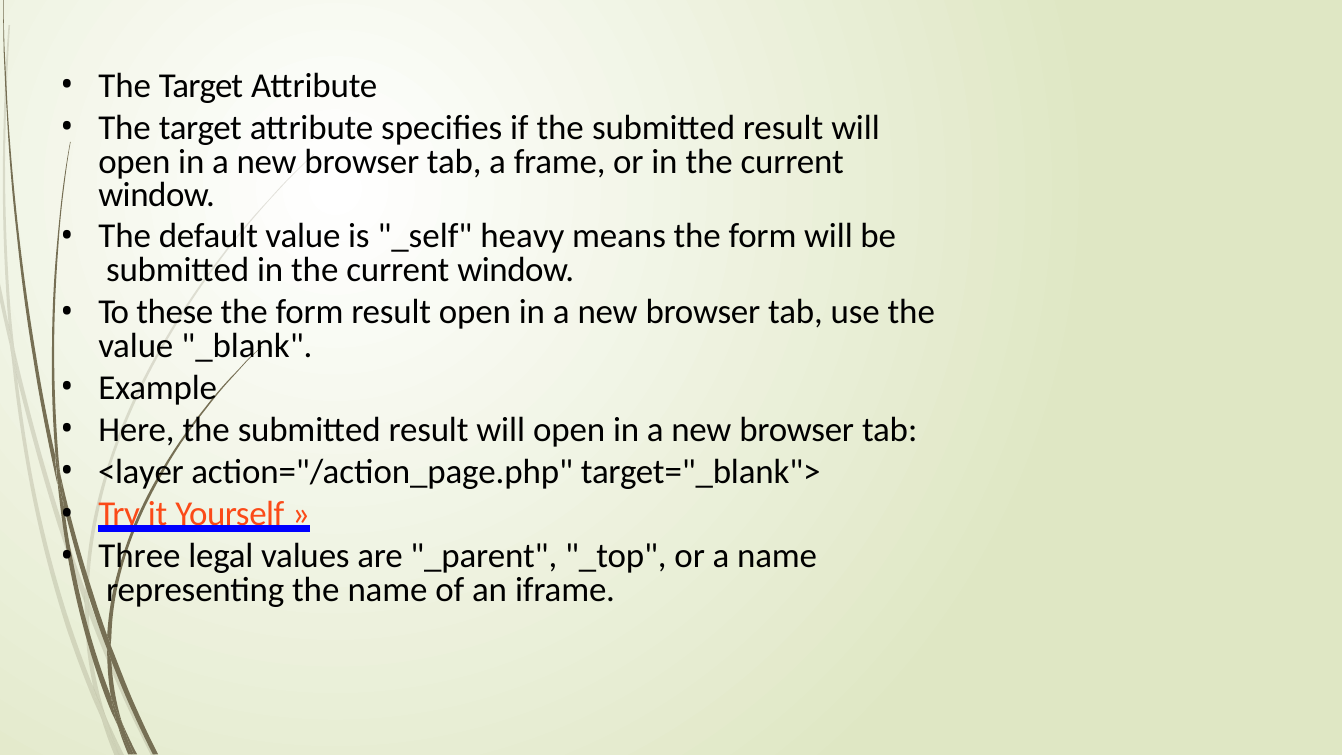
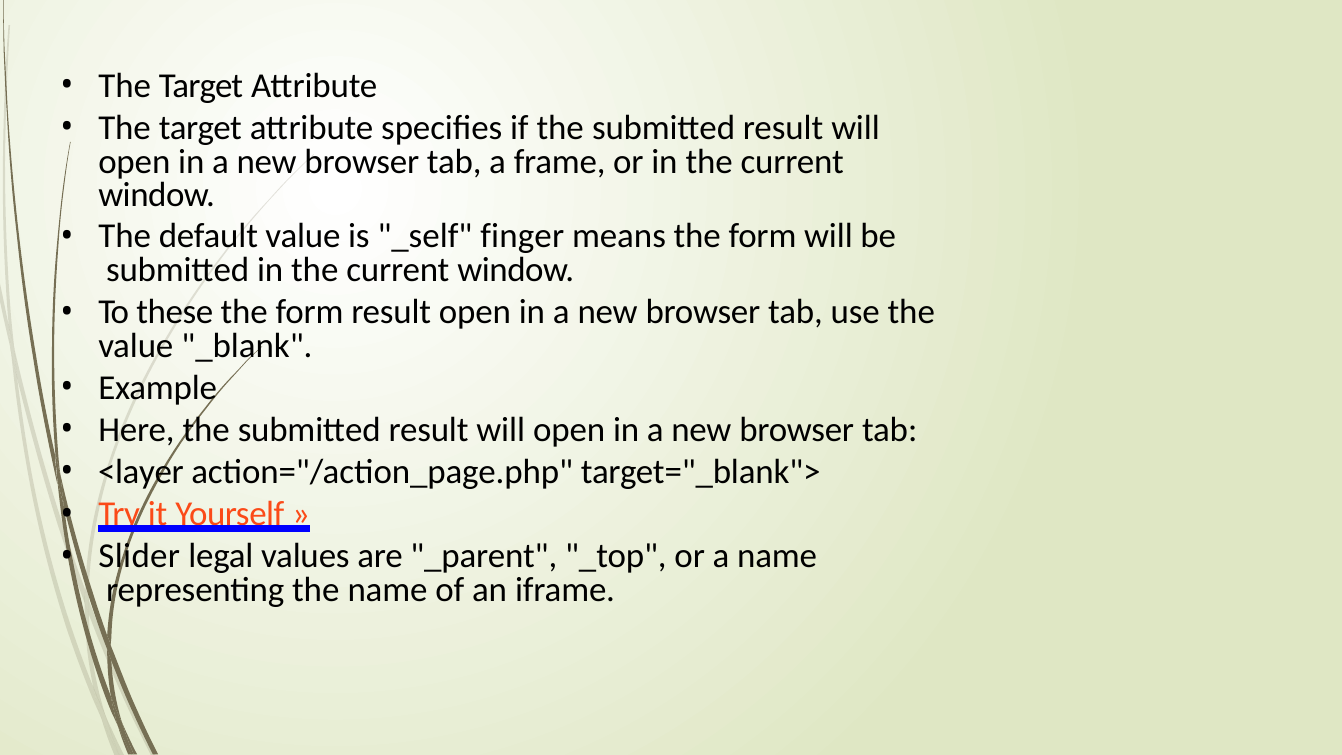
heavy: heavy -> finger (522, 236)
Three: Three -> Slider (139, 556)
